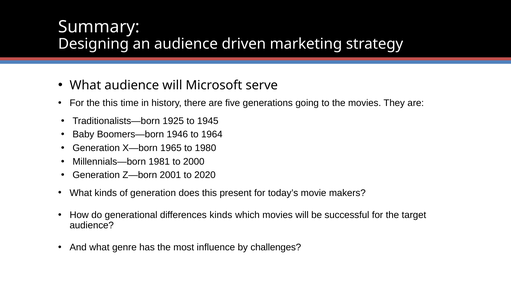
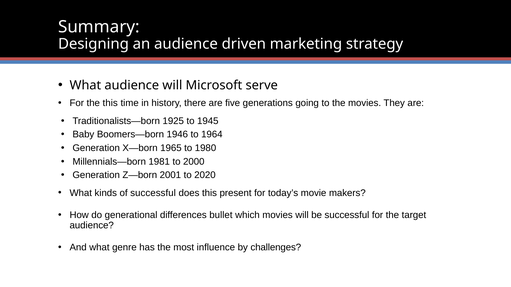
of generation: generation -> successful (153, 193)
differences kinds: kinds -> bullet (221, 215)
